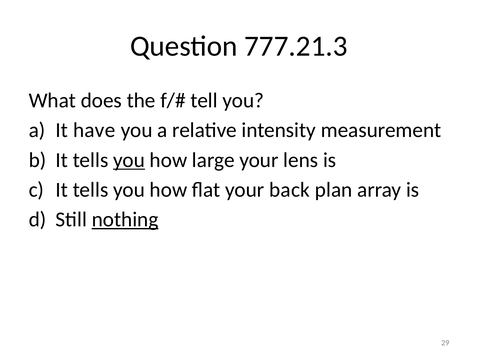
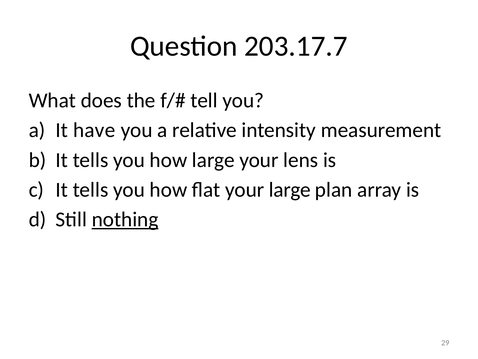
777.21.3: 777.21.3 -> 203.17.7 (296, 46)
you underline: present -> none (129, 160)
your back: back -> large (290, 190)
